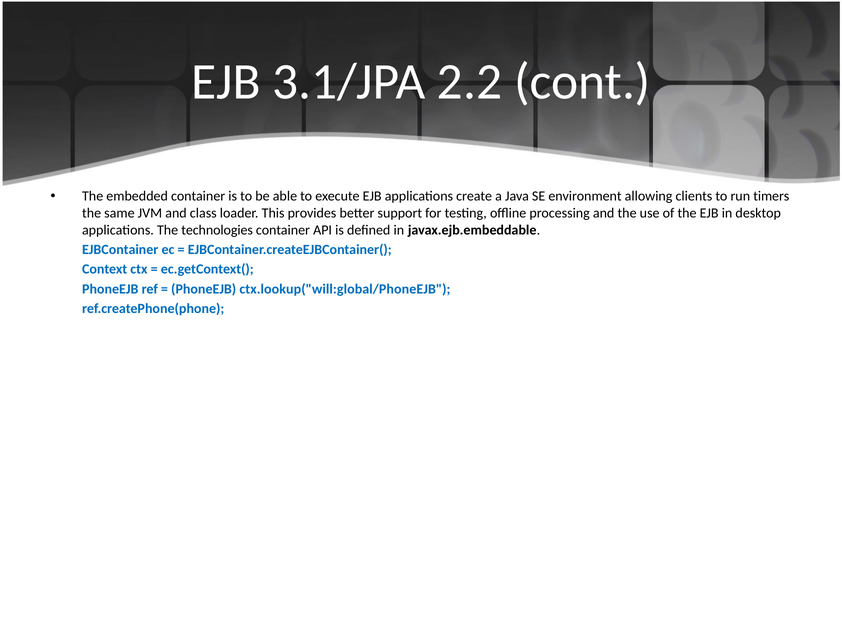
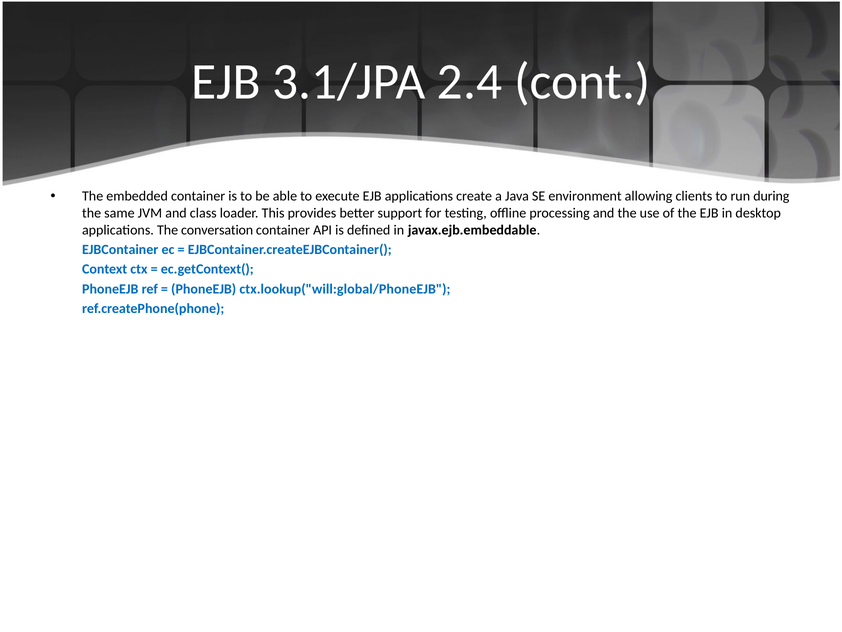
2.2: 2.2 -> 2.4 (470, 82)
timers: timers -> during (771, 196)
technologies: technologies -> conversation (217, 230)
